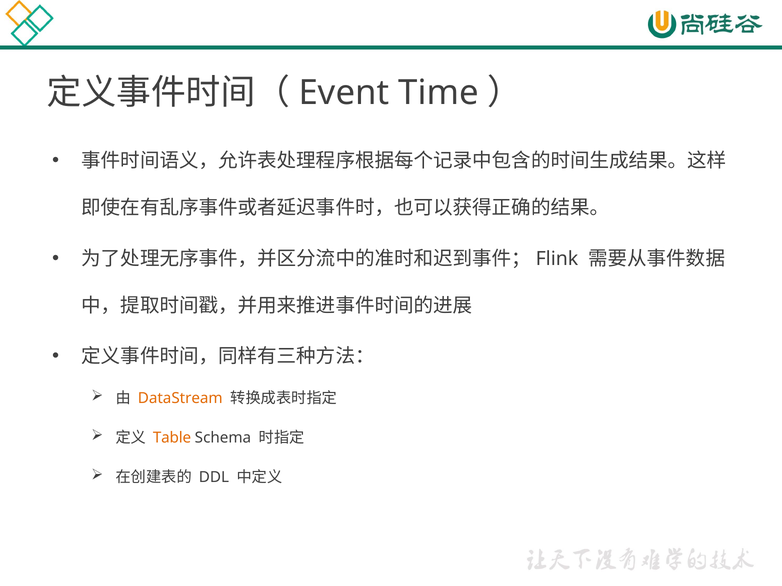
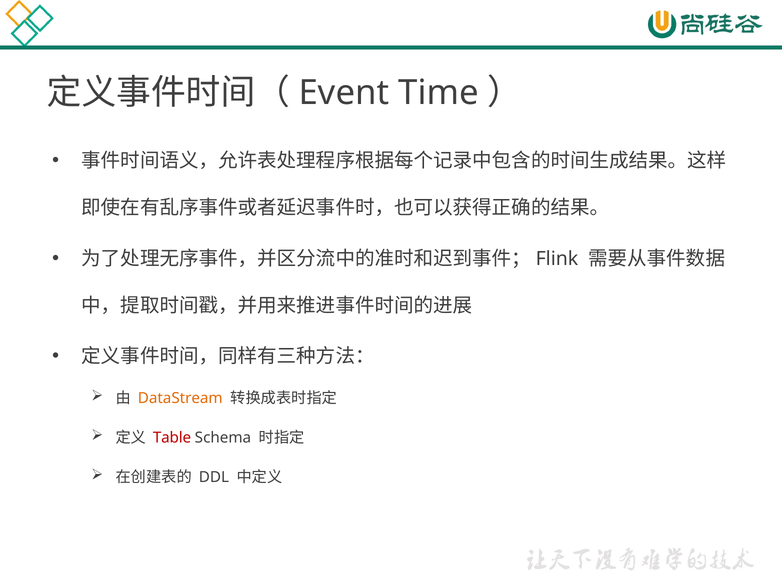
Table colour: orange -> red (172, 438)
